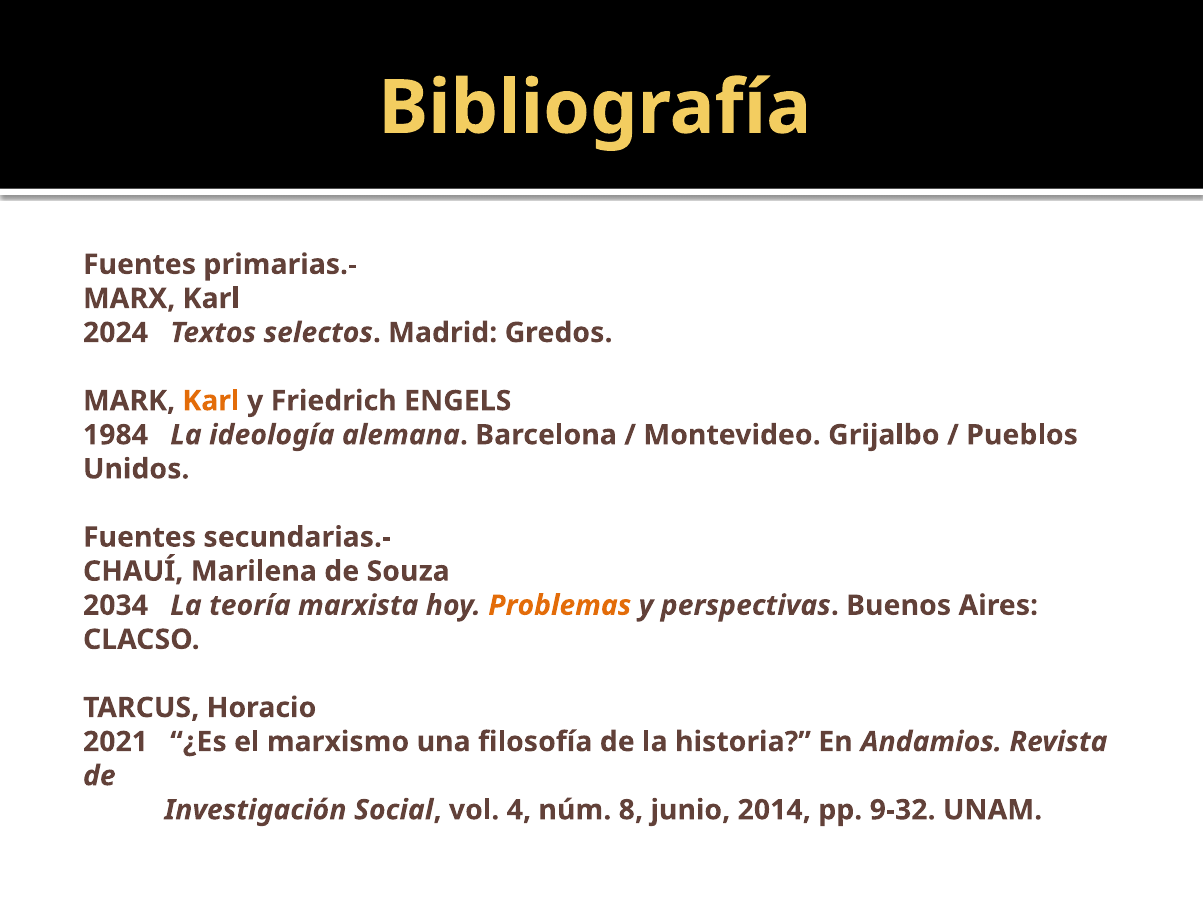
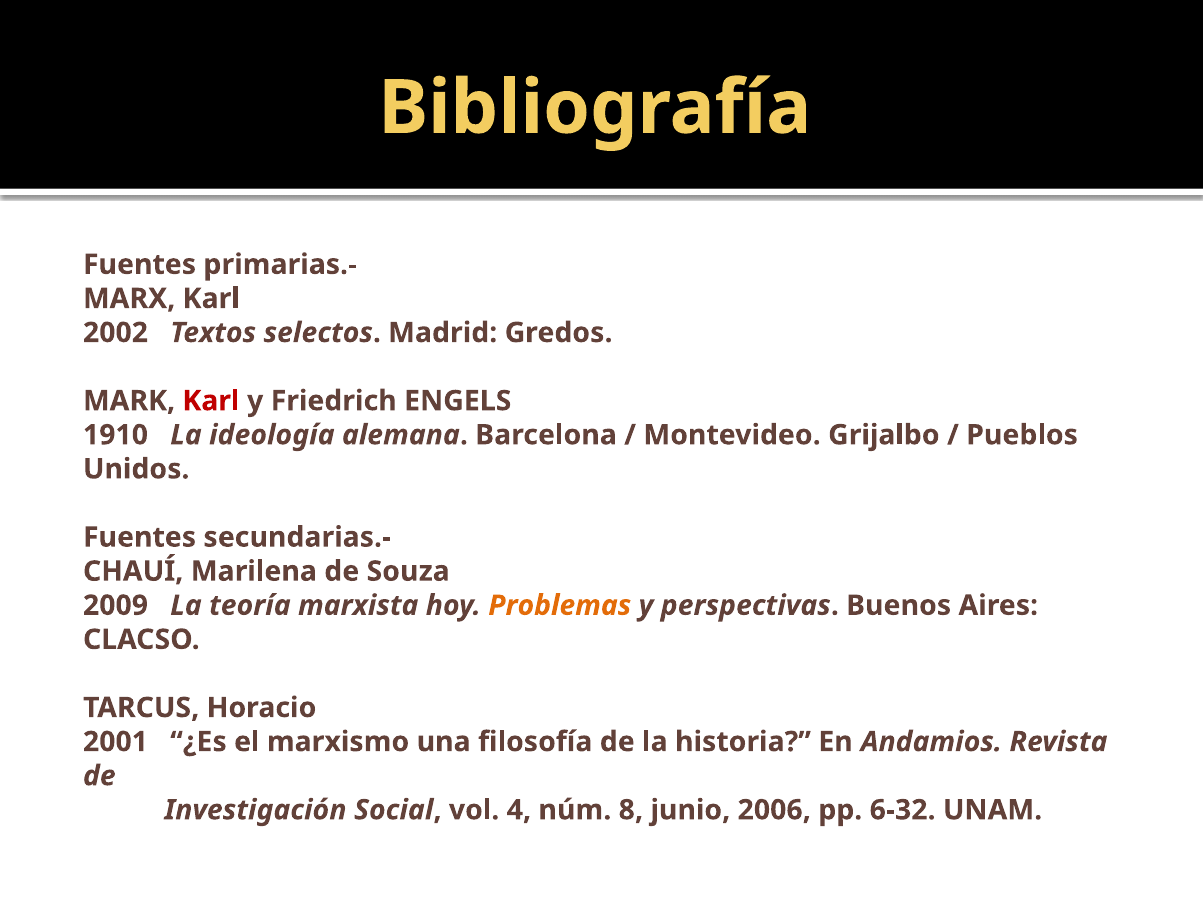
2024: 2024 -> 2002 (115, 333)
Karl colour: orange -> red (211, 401)
1984: 1984 -> 1910 (115, 435)
2034: 2034 -> 2009 (115, 606)
2021: 2021 -> 2001 (115, 742)
2014: 2014 -> 2006 (774, 810)
9-32: 9-32 -> 6-32 (903, 810)
